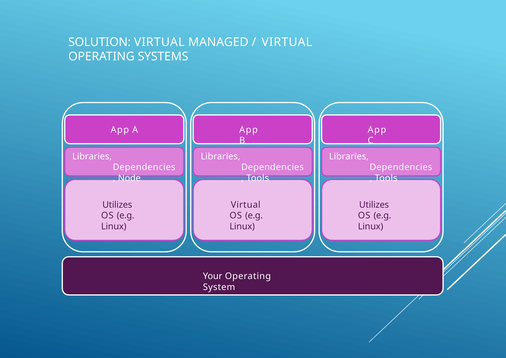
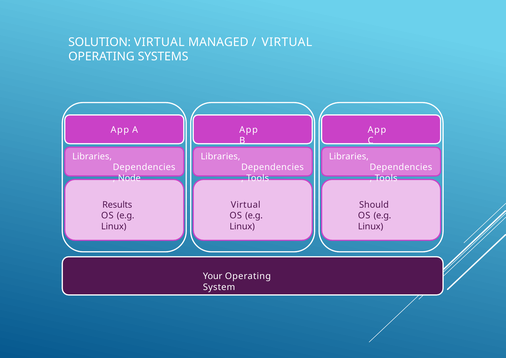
Utilizes: Utilizes -> Results (117, 205)
Utilizes: Utilizes -> Should (374, 205)
